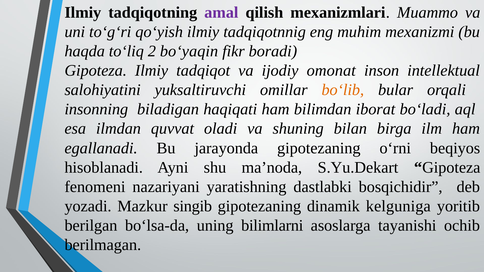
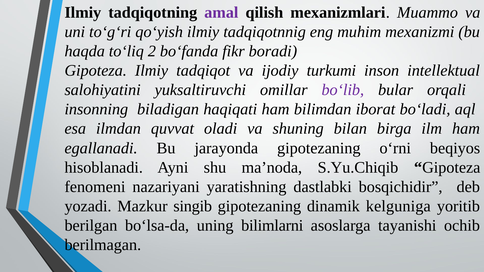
bo‘yaqin: bo‘yaqin -> bo‘fanda (189, 51)
omonat: omonat -> turkumi (331, 71)
bo‘lib colour: orange -> purple (343, 90)
S.Yu.Dekart: S.Yu.Dekart -> S.Yu.Chiqib (358, 168)
